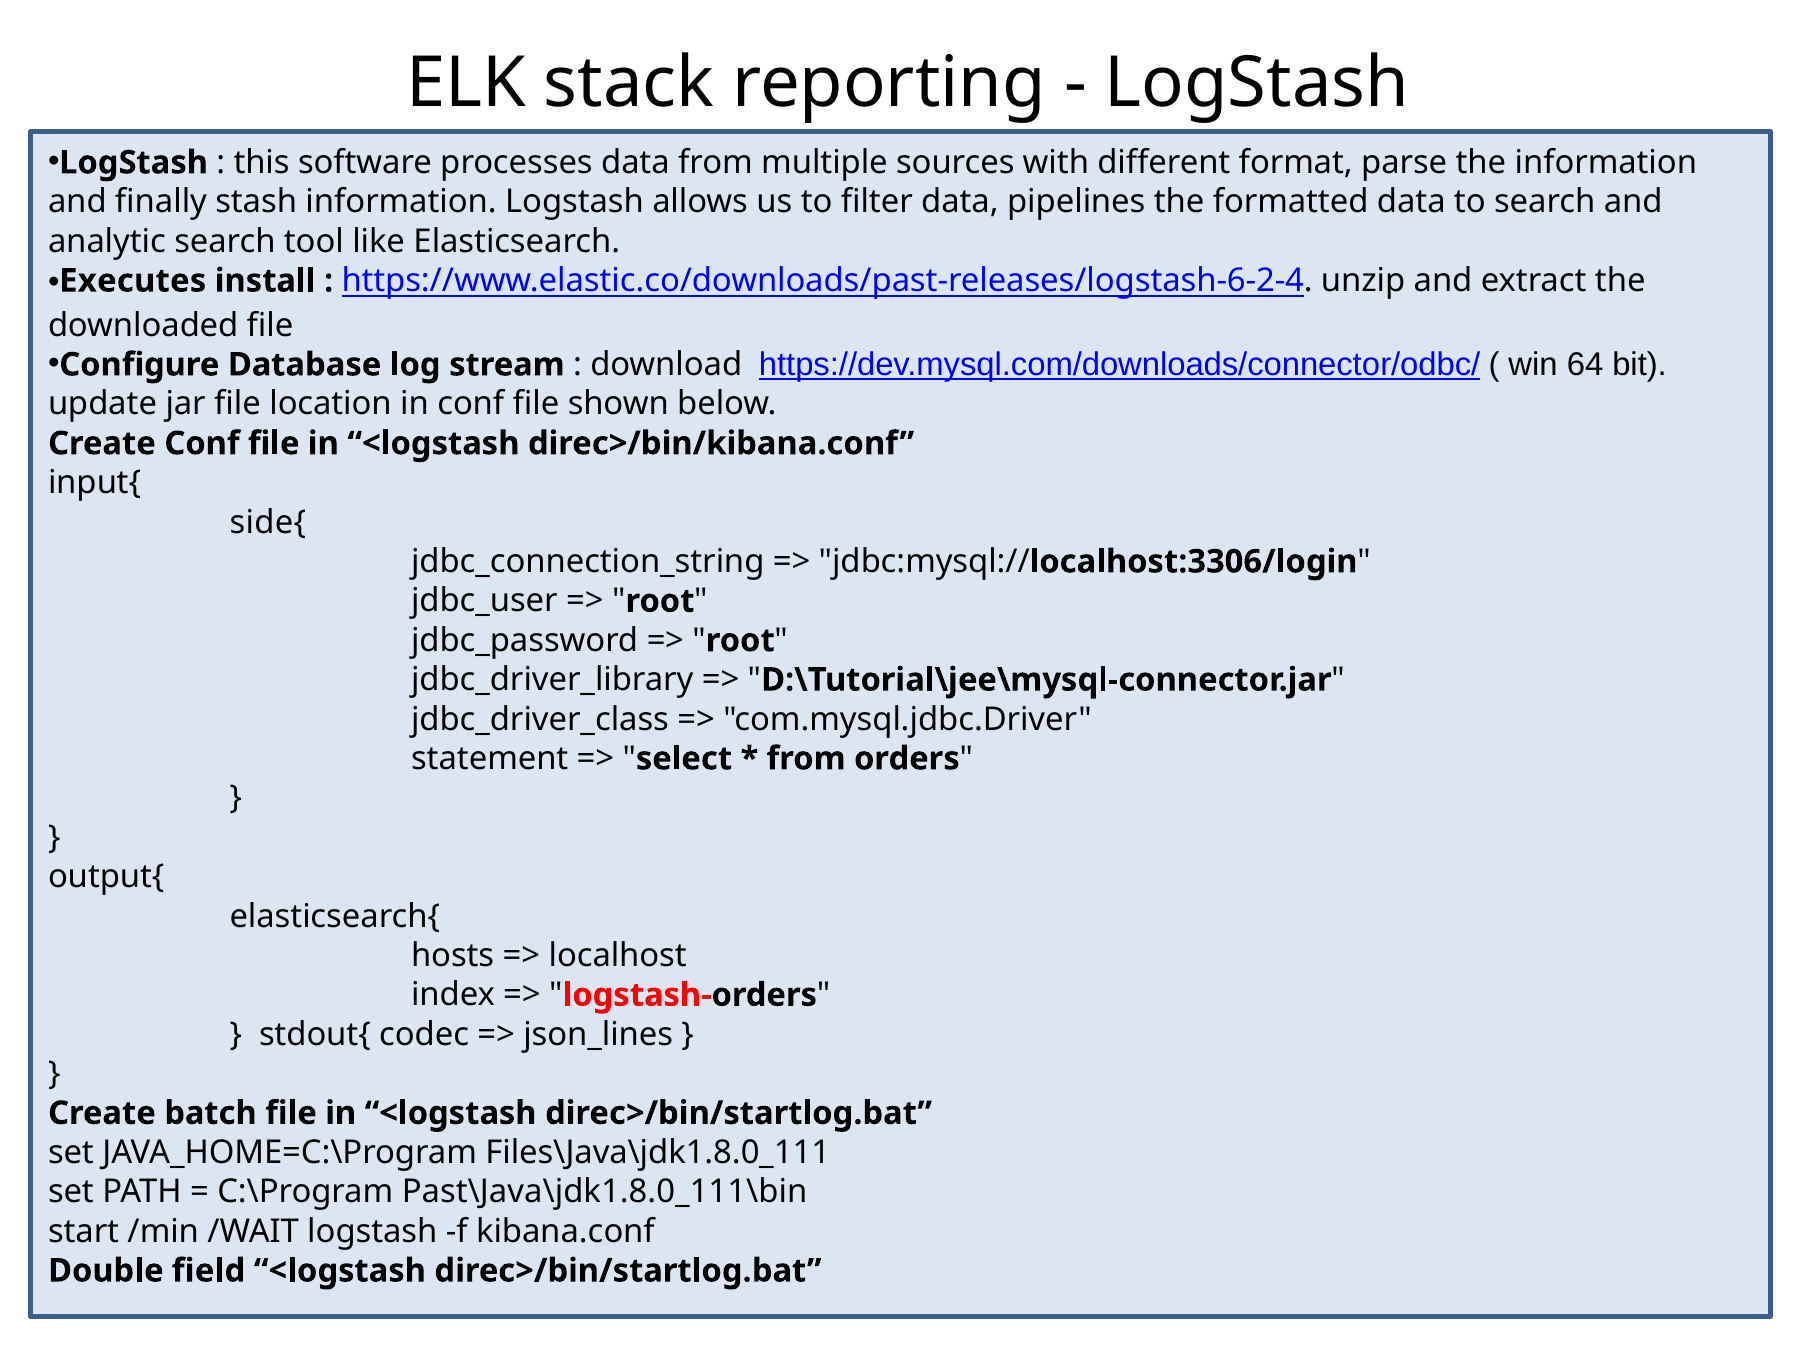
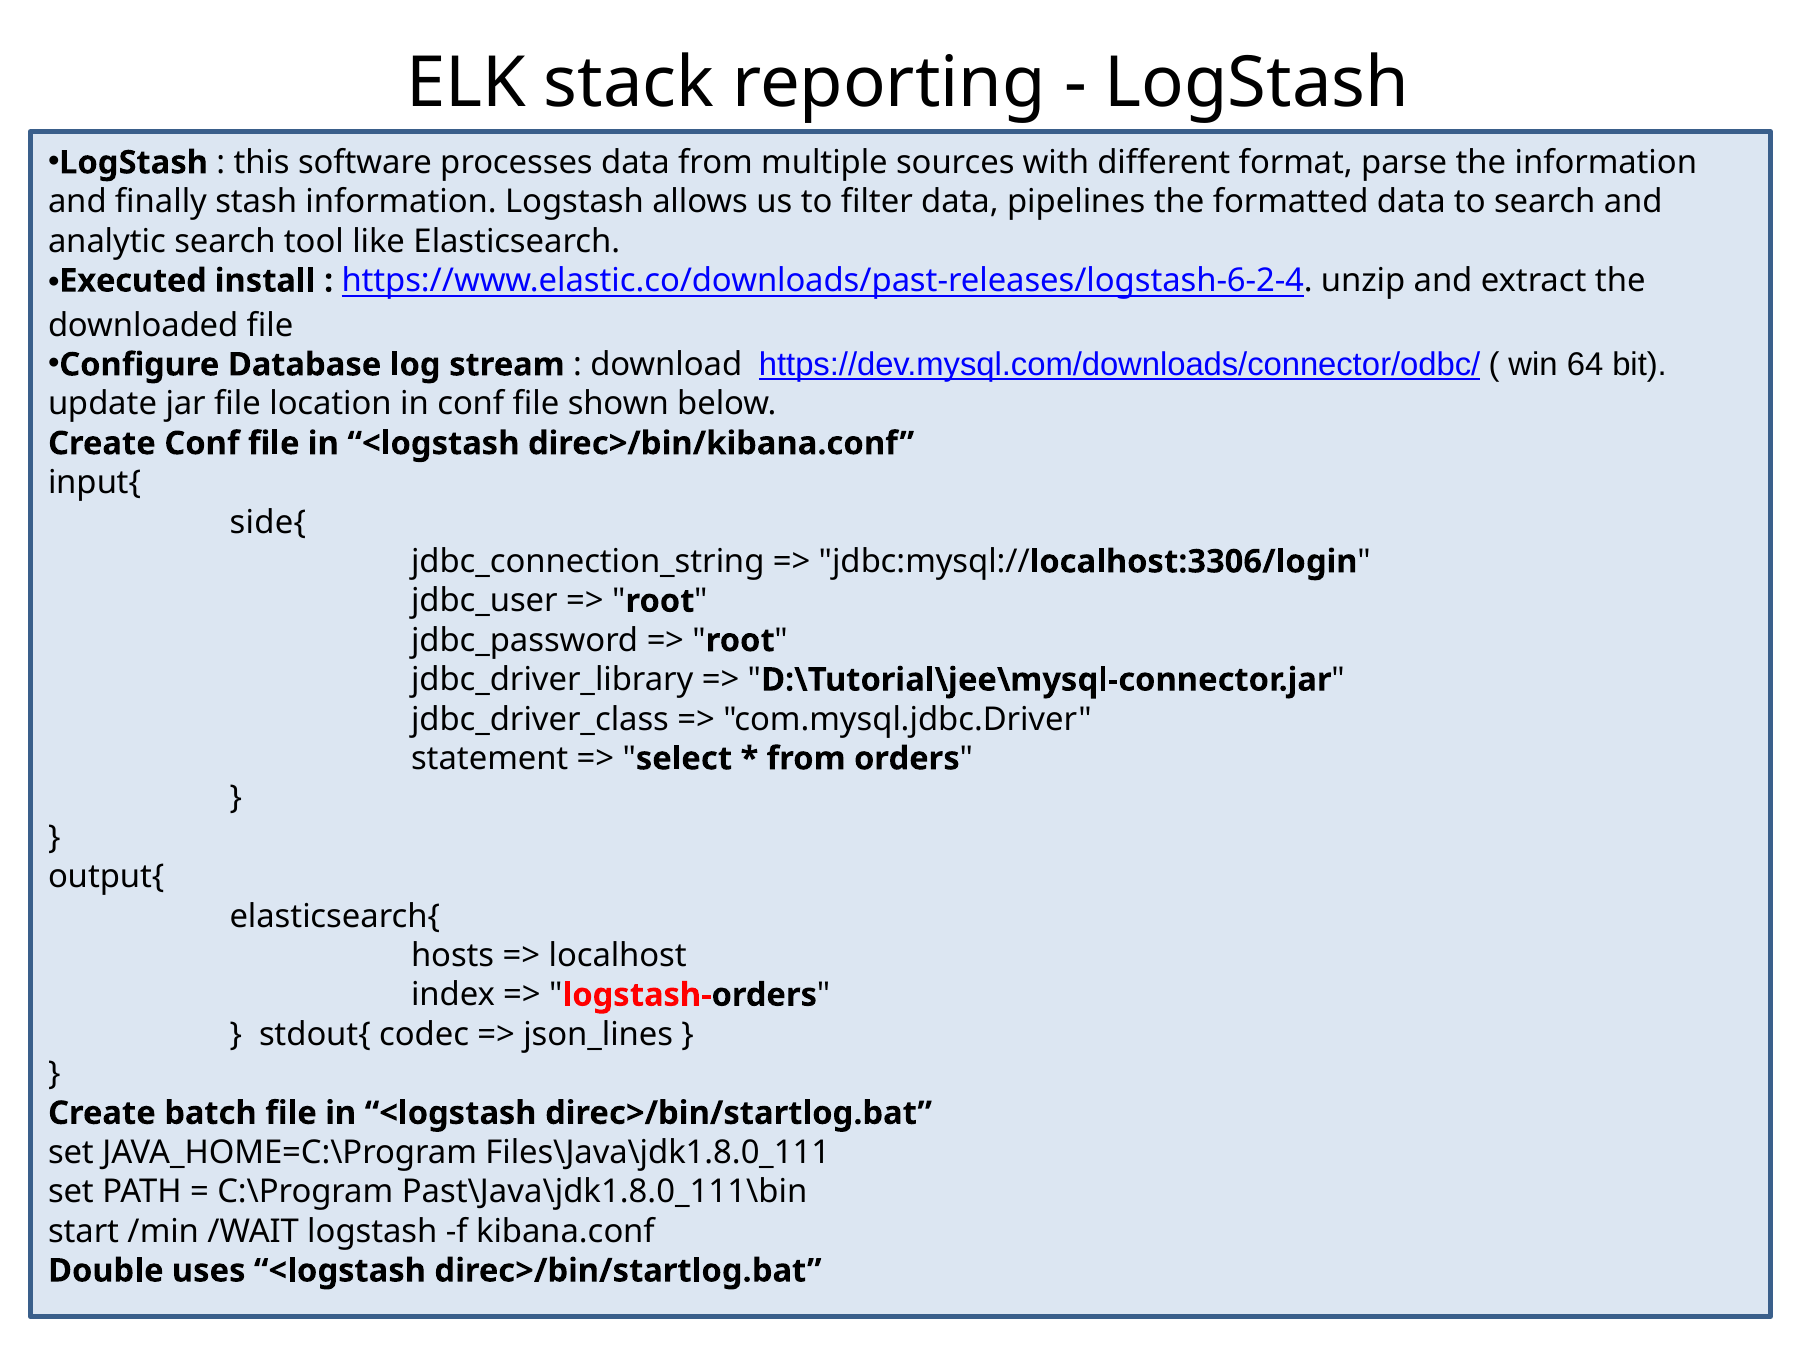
Executes: Executes -> Executed (133, 281)
field: field -> uses (209, 1271)
